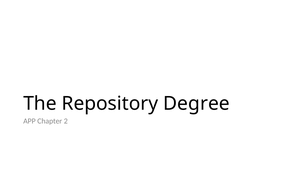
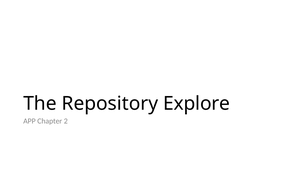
Degree: Degree -> Explore (197, 103)
